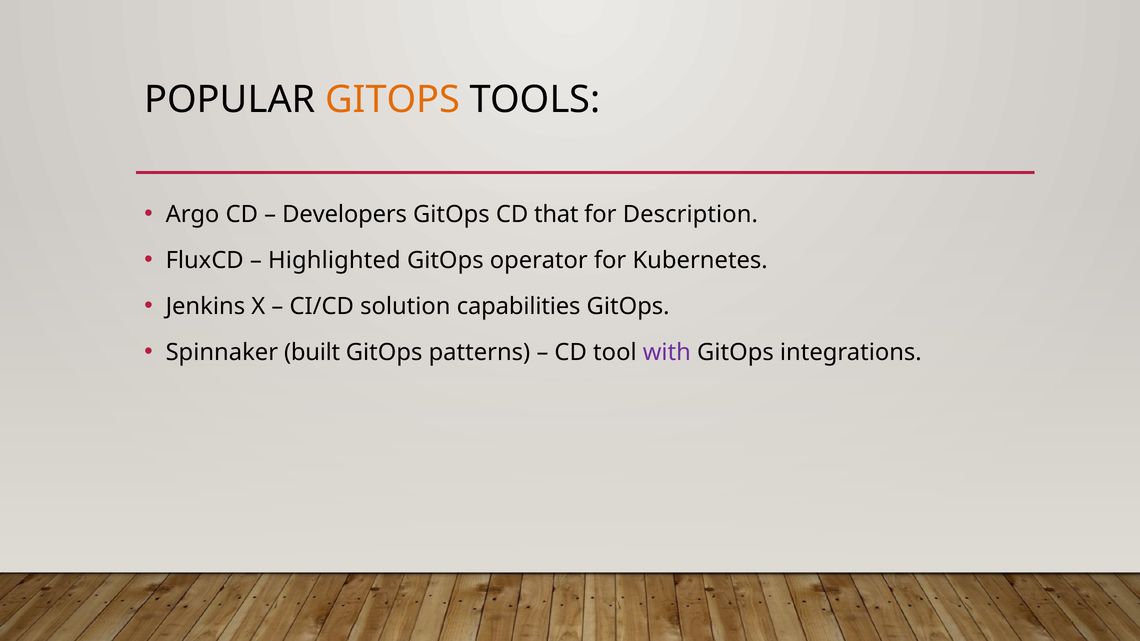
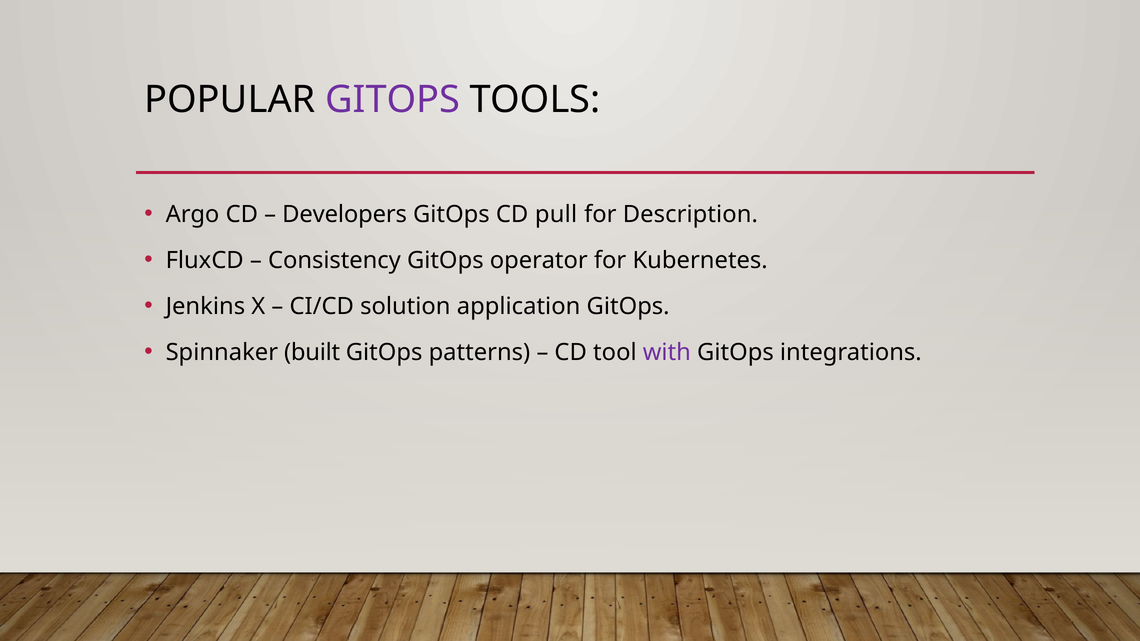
GITOPS colour: orange -> purple (393, 100)
that: that -> pull (556, 214)
Highlighted: Highlighted -> Consistency (334, 260)
capabilities: capabilities -> application (519, 307)
